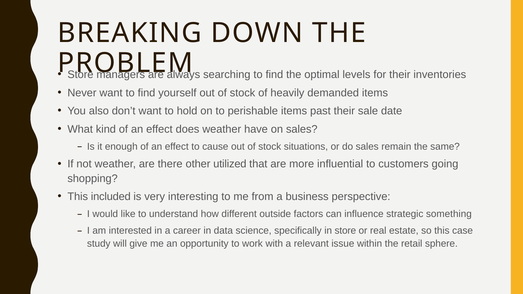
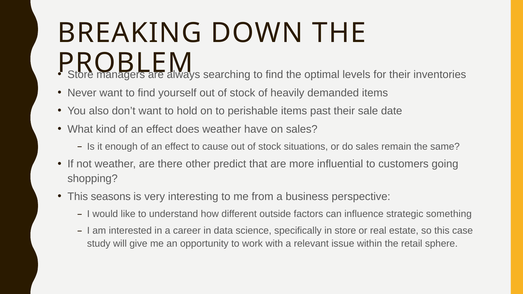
utilized: utilized -> predict (230, 164)
included: included -> seasons (111, 197)
